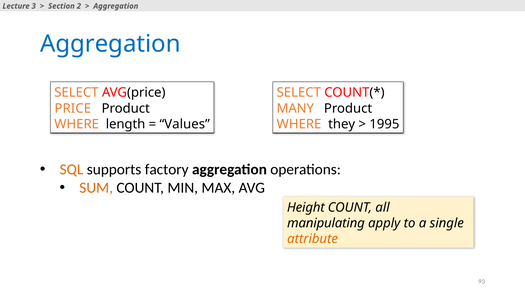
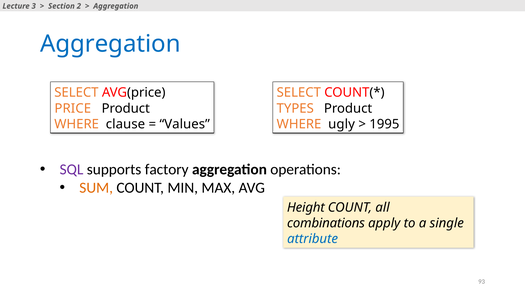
MANY: MANY -> TYPES (295, 109)
length: length -> clause (125, 124)
they: they -> ugly (342, 124)
SQL colour: orange -> purple (71, 170)
manipulating: manipulating -> combinations (326, 223)
attribute colour: orange -> blue (313, 239)
